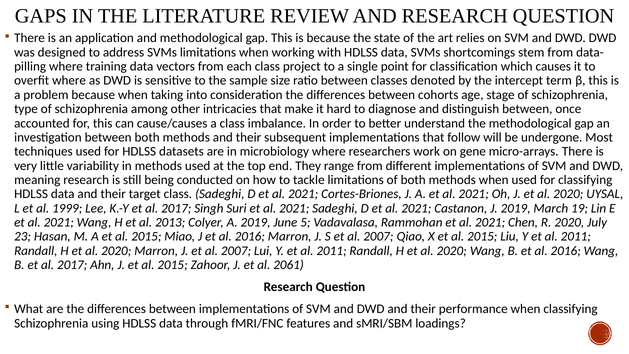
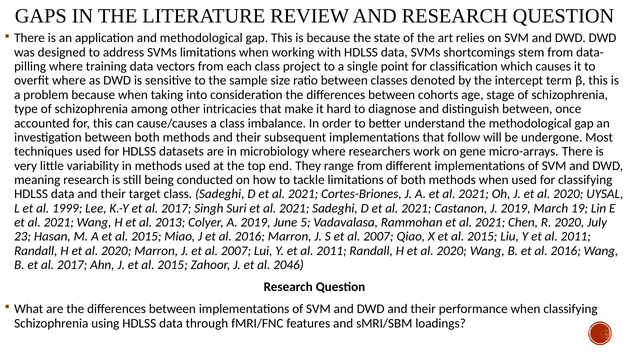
2061: 2061 -> 2046 (289, 265)
